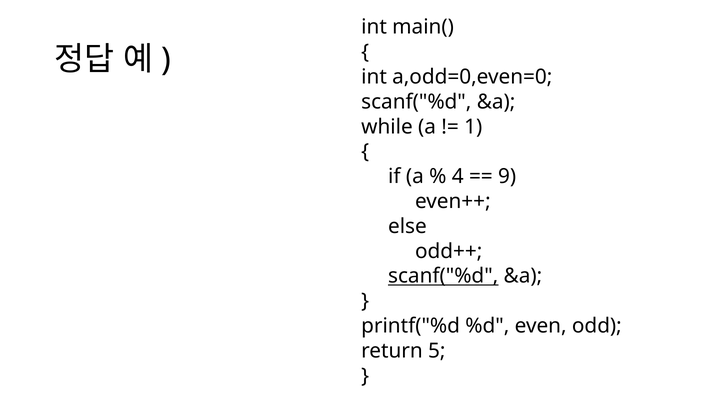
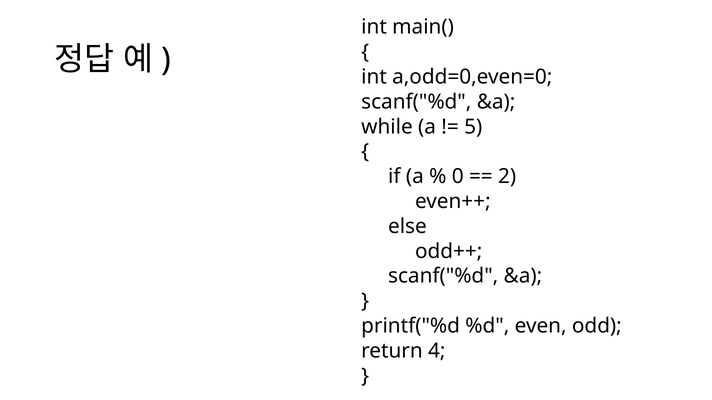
1: 1 -> 5 (473, 127)
4: 4 -> 0 (458, 177)
9: 9 -> 2 (507, 177)
scanf("%d underline: present -> none (443, 276)
5: 5 -> 4 (437, 351)
